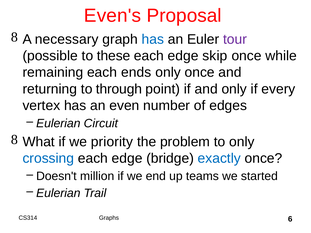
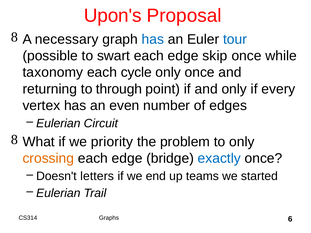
Even's: Even's -> Upon's (113, 16)
tour colour: purple -> blue (235, 39)
these: these -> swart (114, 56)
remaining: remaining -> taxonomy (53, 73)
ends: ends -> cycle (136, 73)
crossing colour: blue -> orange (48, 159)
million: million -> letters (97, 176)
